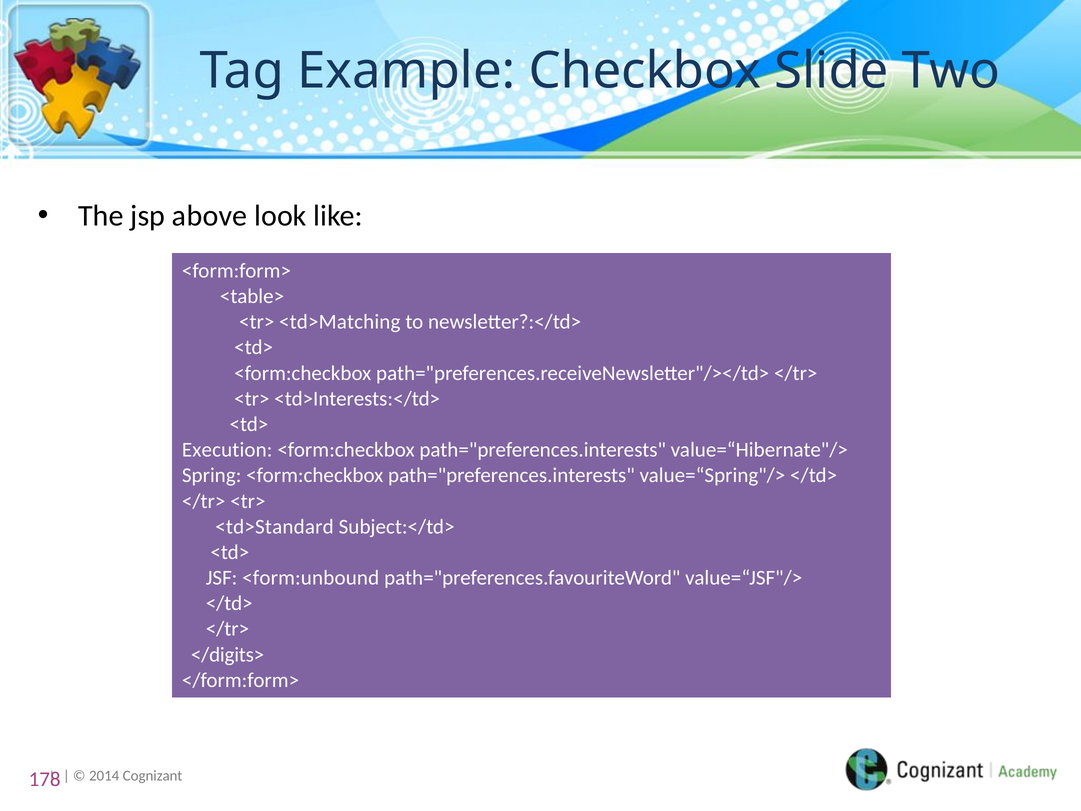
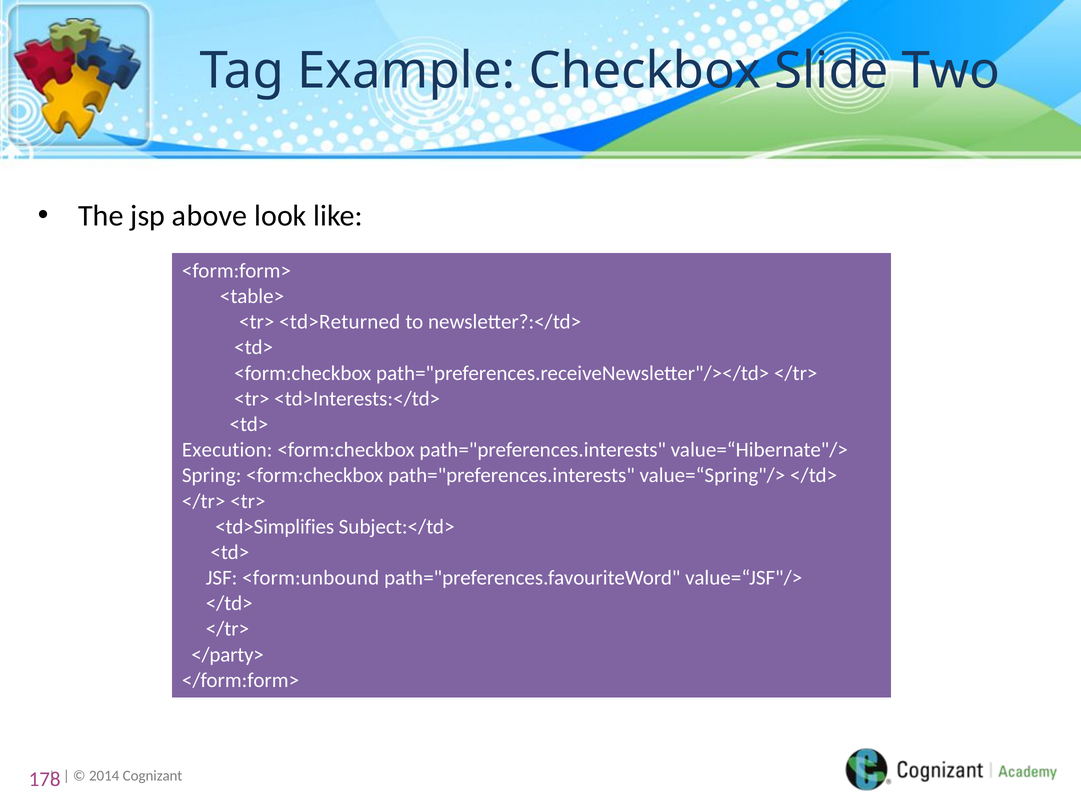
<td>Matching: <td>Matching -> <td>Returned (340, 322)
<td>Standard: <td>Standard -> <td>Simplifies (275, 526)
</digits>: </digits> -> </party> (228, 654)
